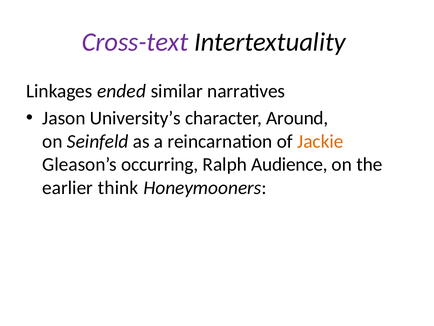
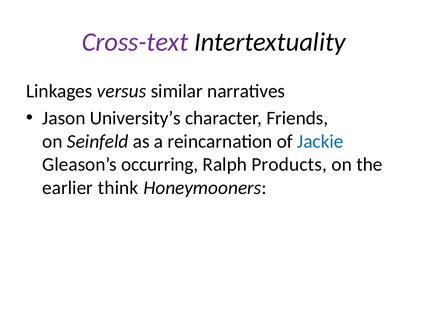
ended: ended -> versus (122, 91)
Around: Around -> Friends (297, 118)
Jackie colour: orange -> blue (320, 141)
Audience: Audience -> Products (289, 164)
